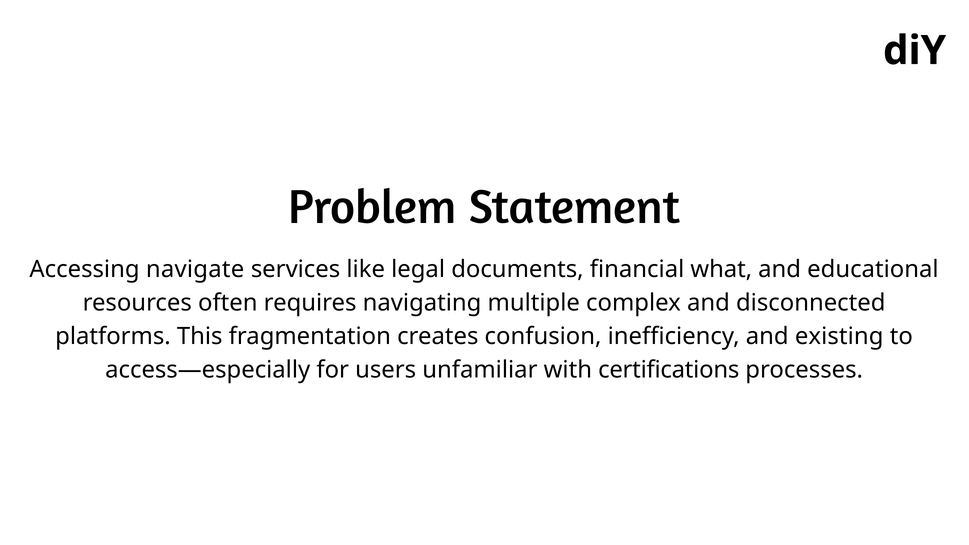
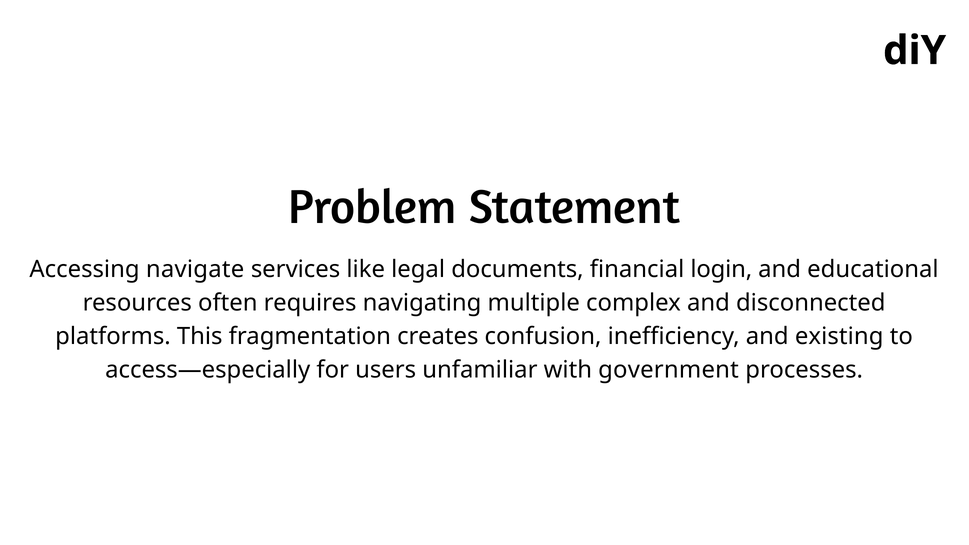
what: what -> login (721, 269)
certifications: certifications -> government (669, 370)
